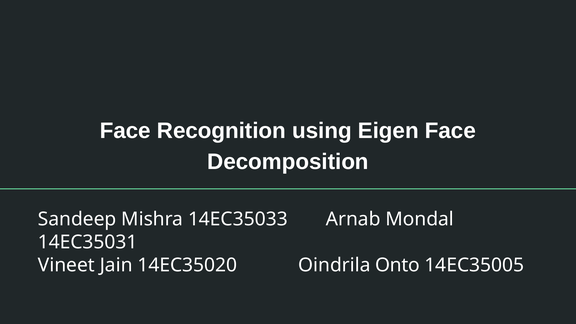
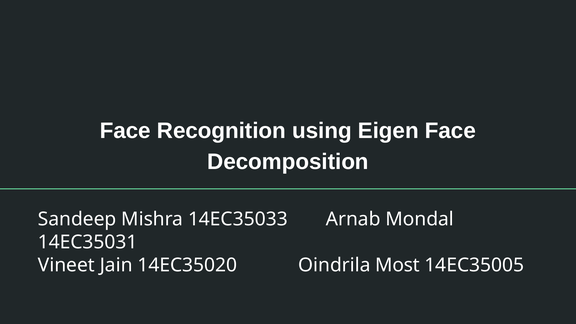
Onto: Onto -> Most (398, 265)
